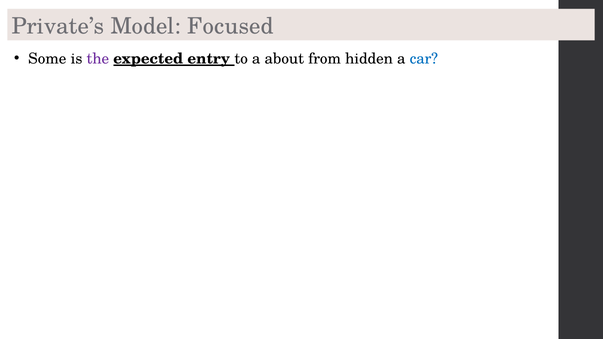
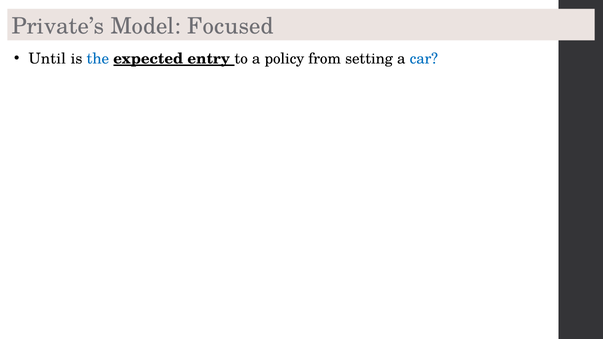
Some: Some -> Until (47, 59)
the colour: purple -> blue (98, 59)
about: about -> policy (284, 59)
hidden: hidden -> setting (369, 59)
